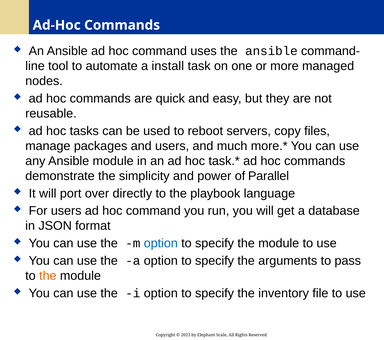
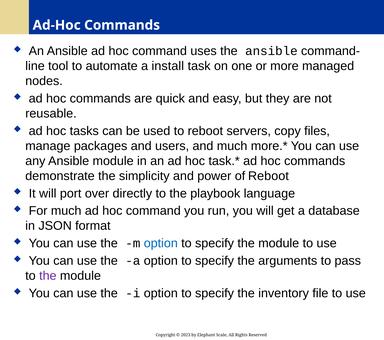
of Parallel: Parallel -> Reboot (268, 176)
For users: users -> much (66, 211)
the colour: orange -> purple (48, 276)
